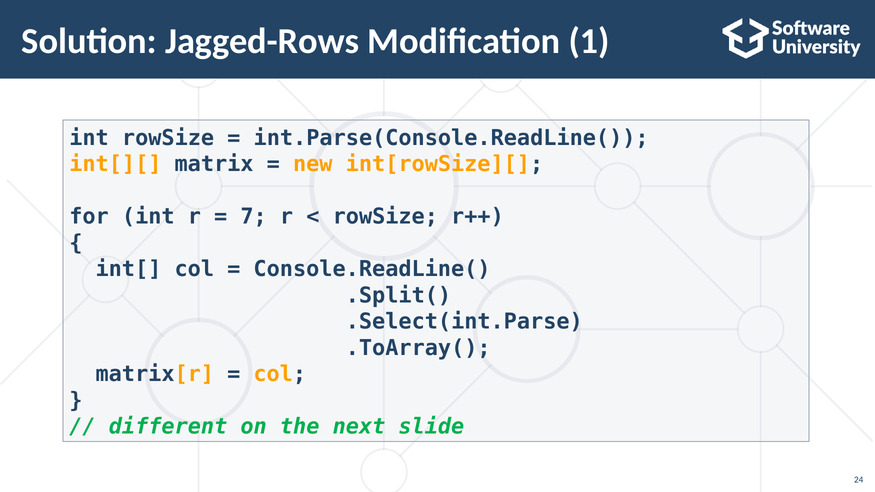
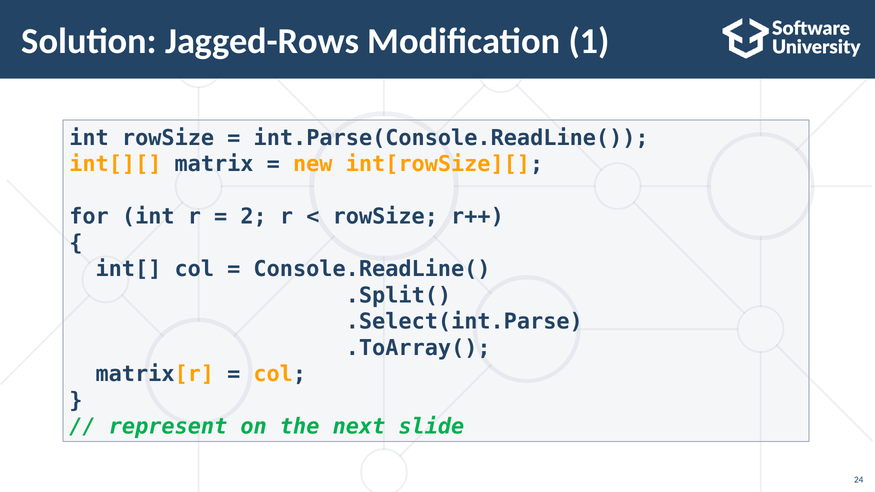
7: 7 -> 2 (254, 217)
different: different -> represent (168, 427)
